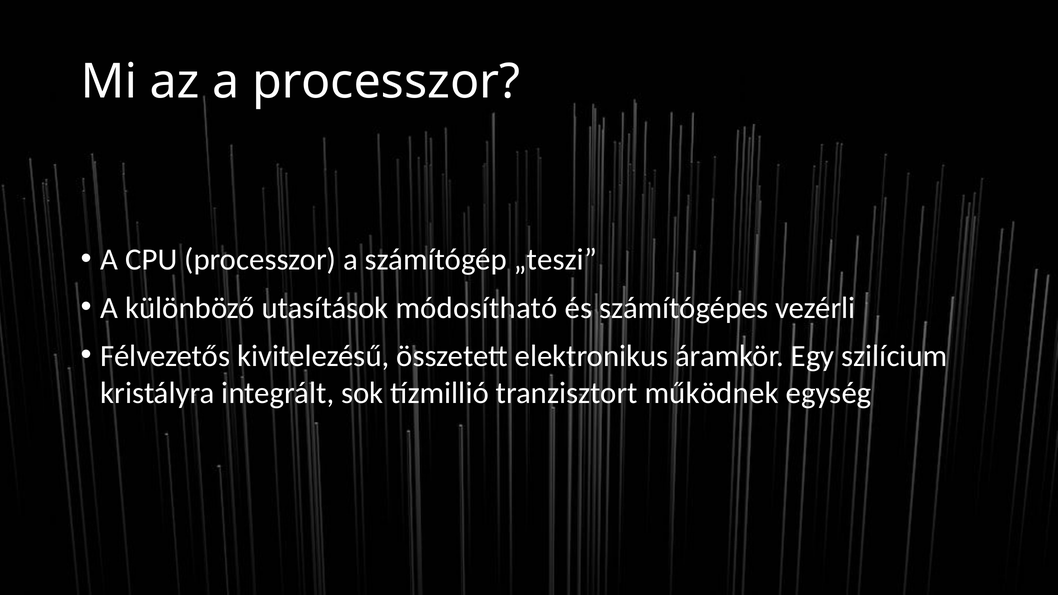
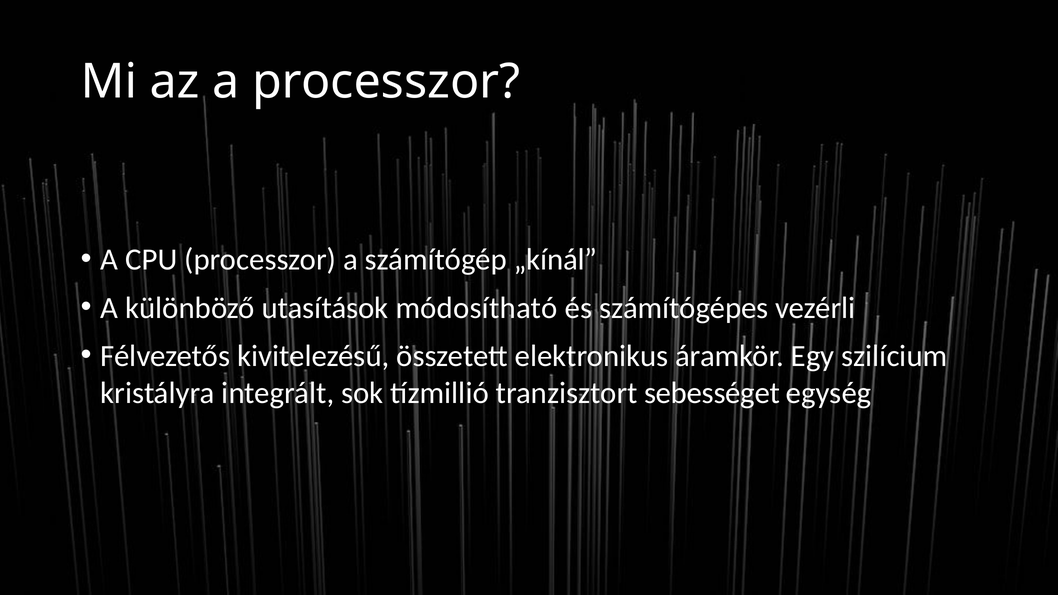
„teszi: „teszi -> „kínál (556, 260)
működnek: működnek -> sebességet (712, 393)
